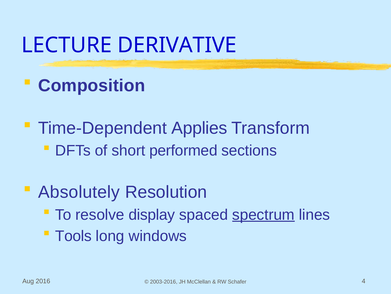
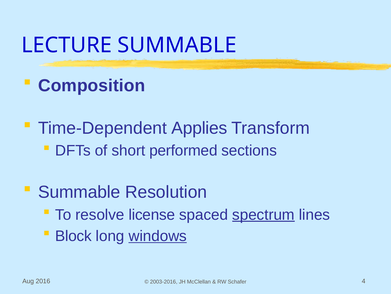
LECTURE DERIVATIVE: DERIVATIVE -> SUMMABLE (177, 45)
Absolutely: Absolutely -> Summable (79, 192)
display: display -> license (152, 214)
Tools: Tools -> Block (73, 236)
windows underline: none -> present (158, 236)
